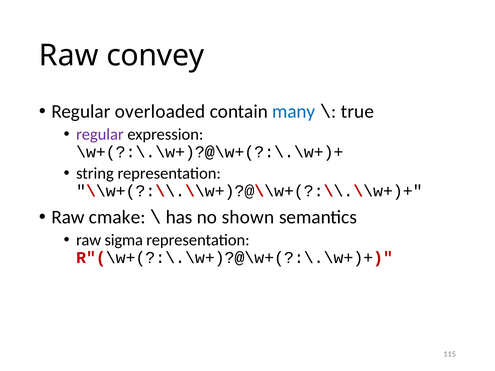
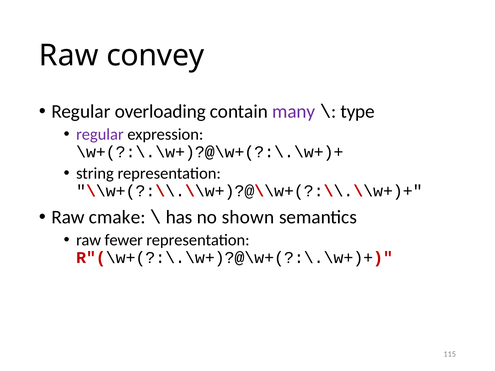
overloaded: overloaded -> overloading (160, 112)
many colour: blue -> purple (294, 112)
true: true -> type (358, 112)
sigma: sigma -> fewer (124, 240)
